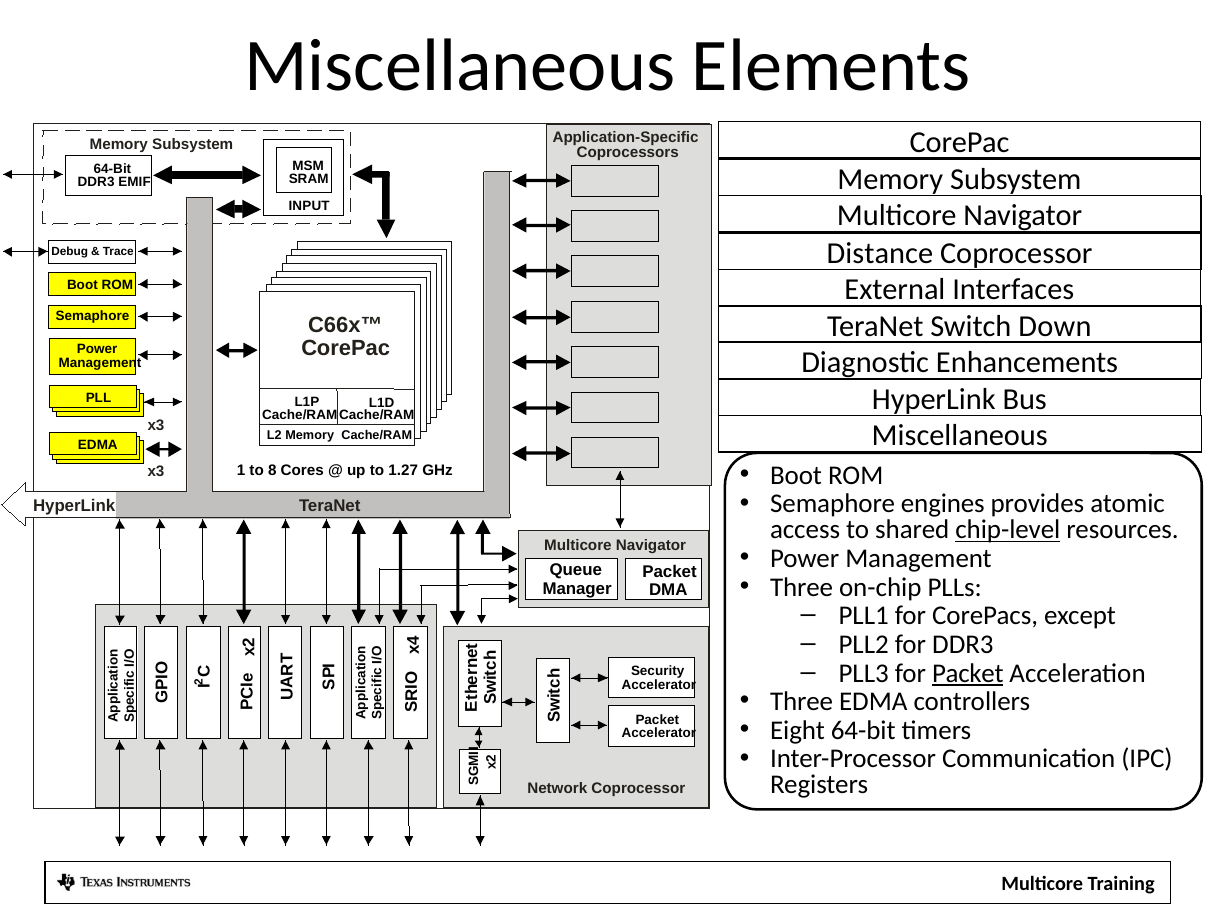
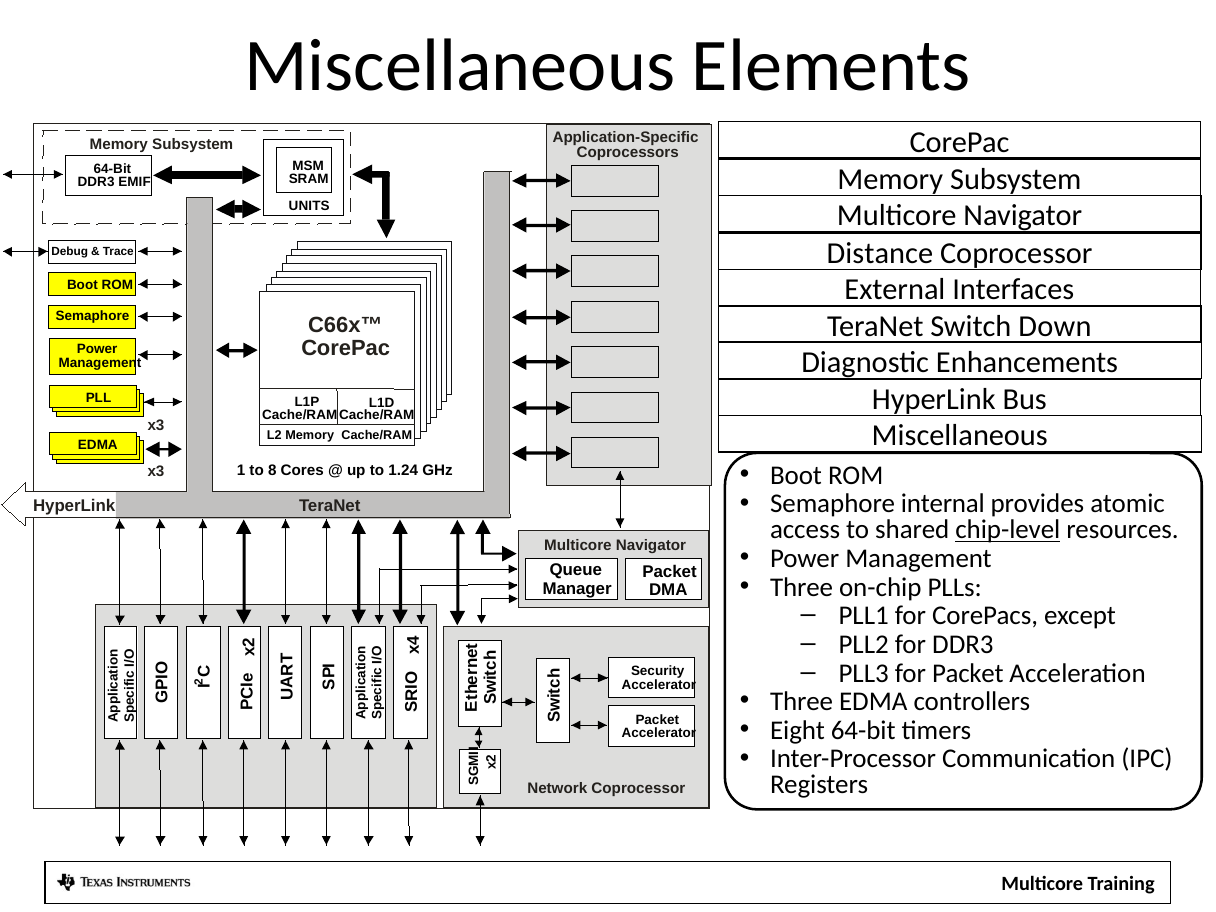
INPUT: INPUT -> UNITS (309, 206)
1.27: 1.27 -> 1.24 (403, 470)
engines: engines -> internal (943, 504)
Packet underline: present -> none (968, 673)
